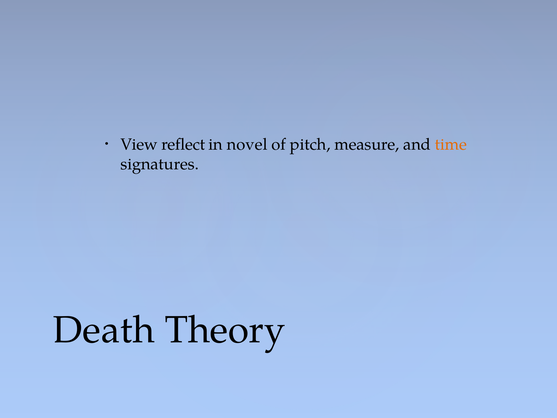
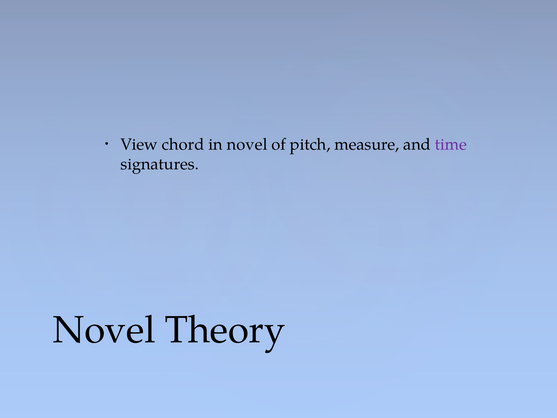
reflect: reflect -> chord (183, 145)
time colour: orange -> purple (451, 145)
Death: Death -> Novel (104, 330)
